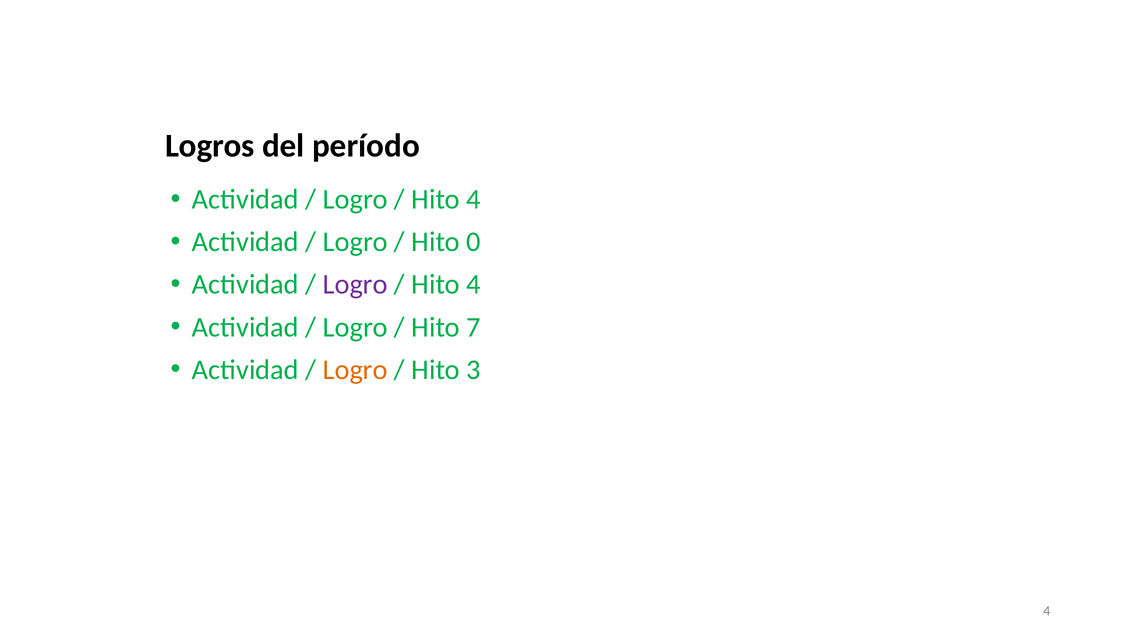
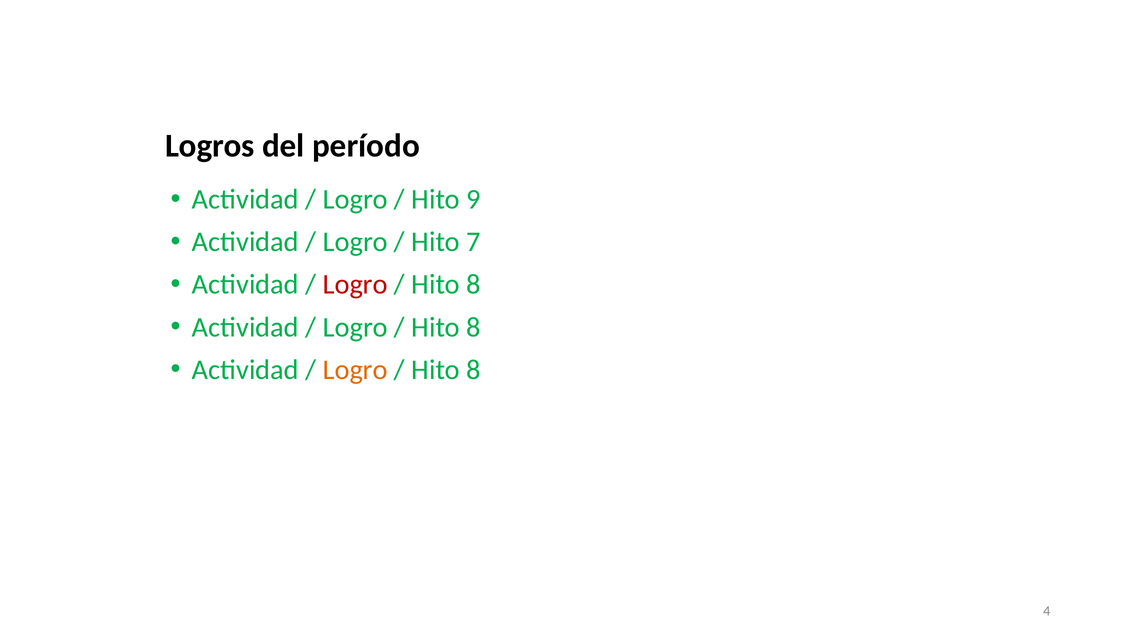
4: 4 -> 9 (473, 199)
0: 0 -> 7 (473, 242)
Logro colour: purple -> red (355, 284)
4: 4 -> 8 (473, 284)
7: 7 -> 8 (473, 327)
3: 3 -> 8 (473, 369)
